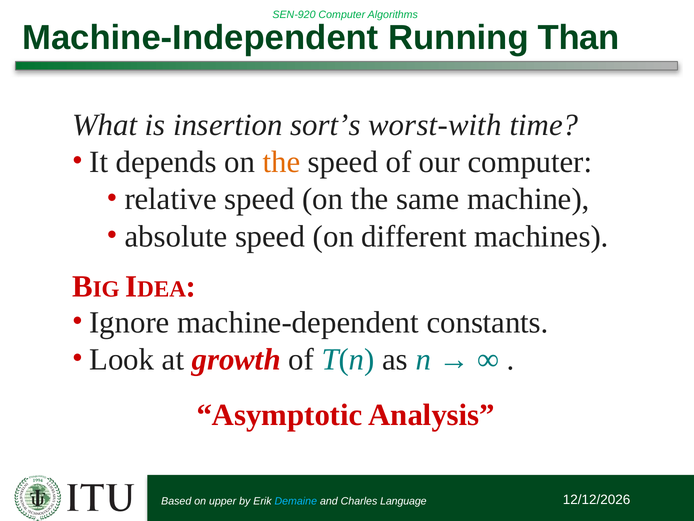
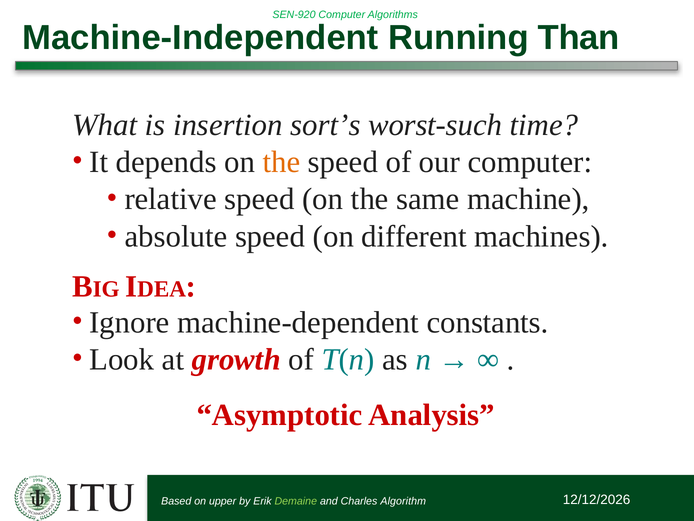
worst-with: worst-with -> worst-such (435, 125)
Demaine colour: light blue -> light green (296, 501)
Language: Language -> Algorithm (403, 501)
